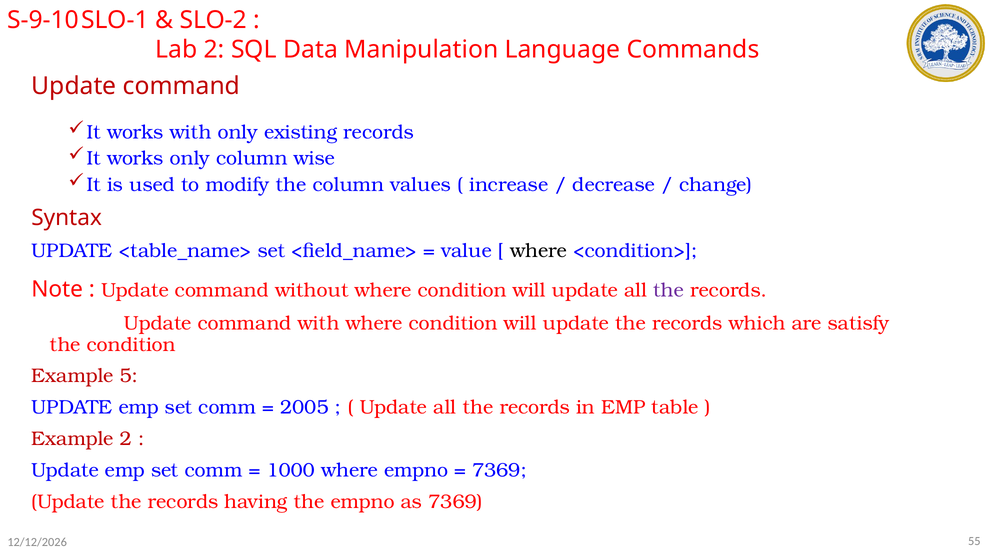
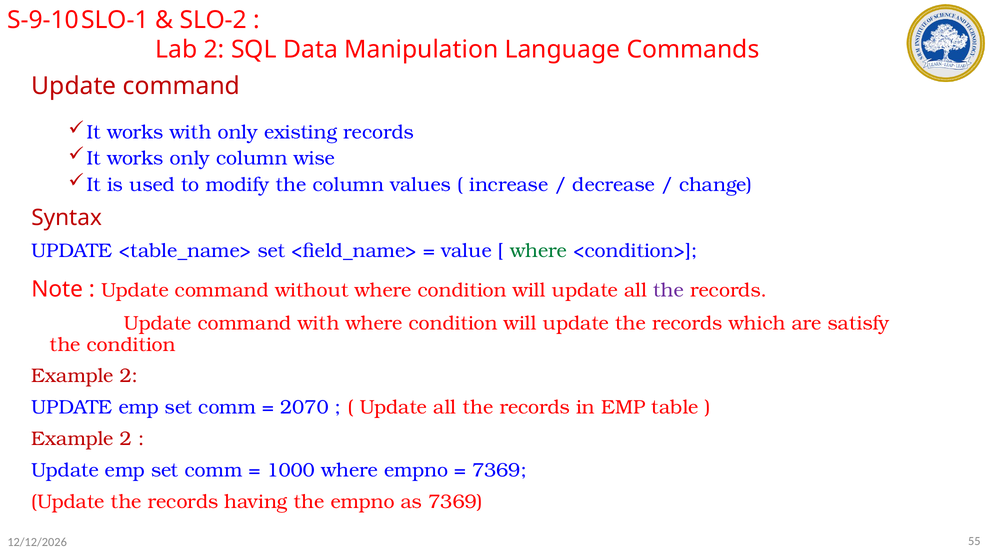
where colour: black -> green (538, 251)
5: 5 -> 2 (129, 376)
2005: 2005 -> 2070 (304, 407)
